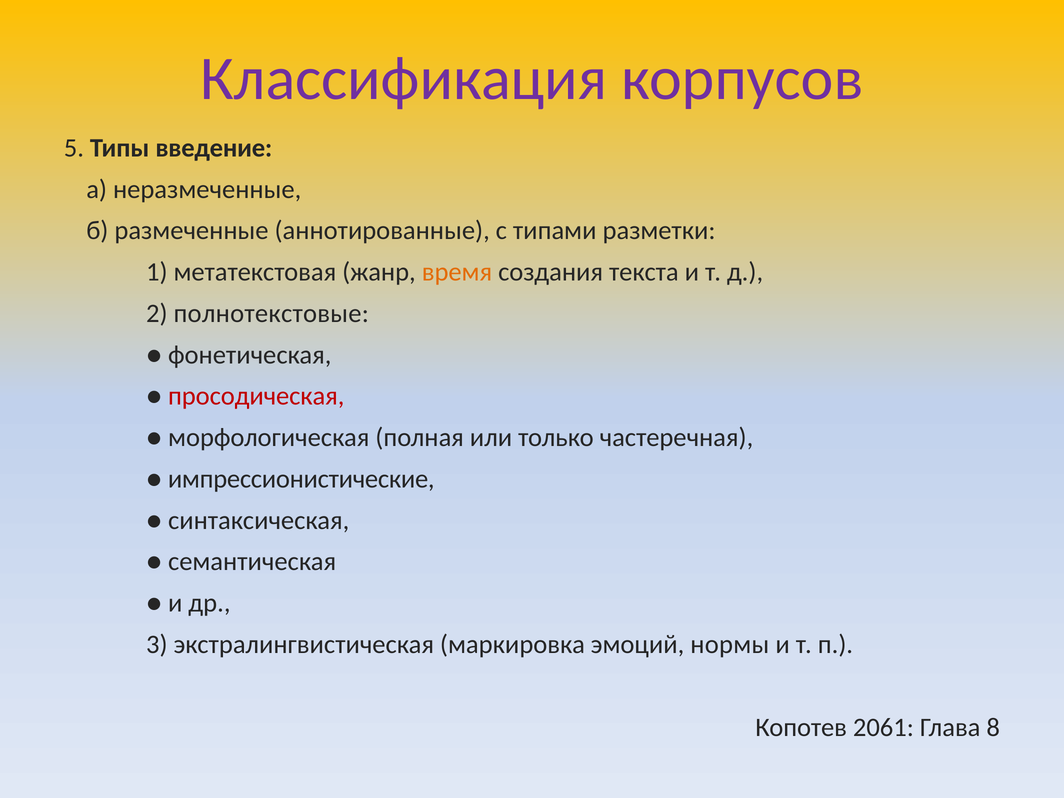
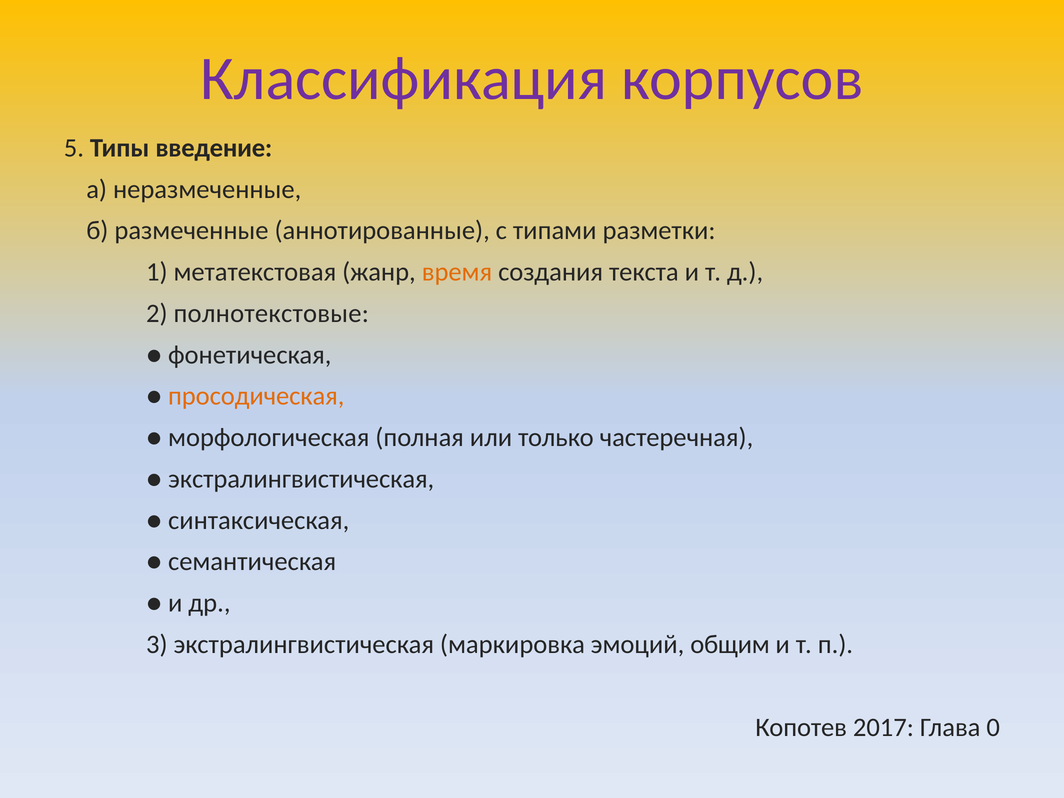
просодическая colour: red -> orange (256, 396)
импрессионистические: импрессионистические -> экстралингвистическая (301, 479)
нормы: нормы -> общим (730, 644)
2061: 2061 -> 2017 (883, 727)
8: 8 -> 0 (993, 727)
